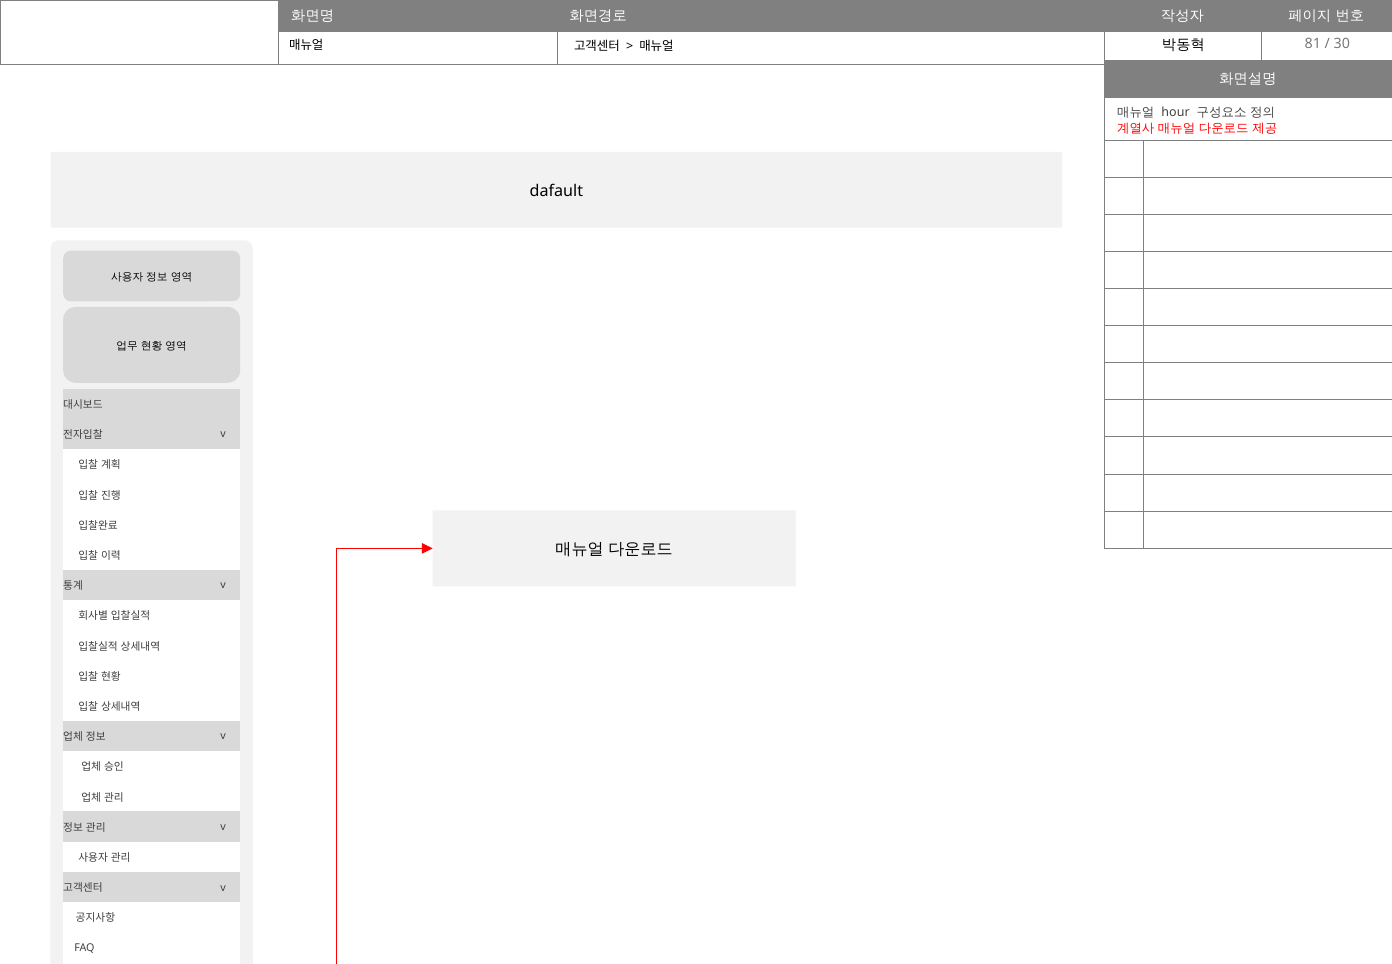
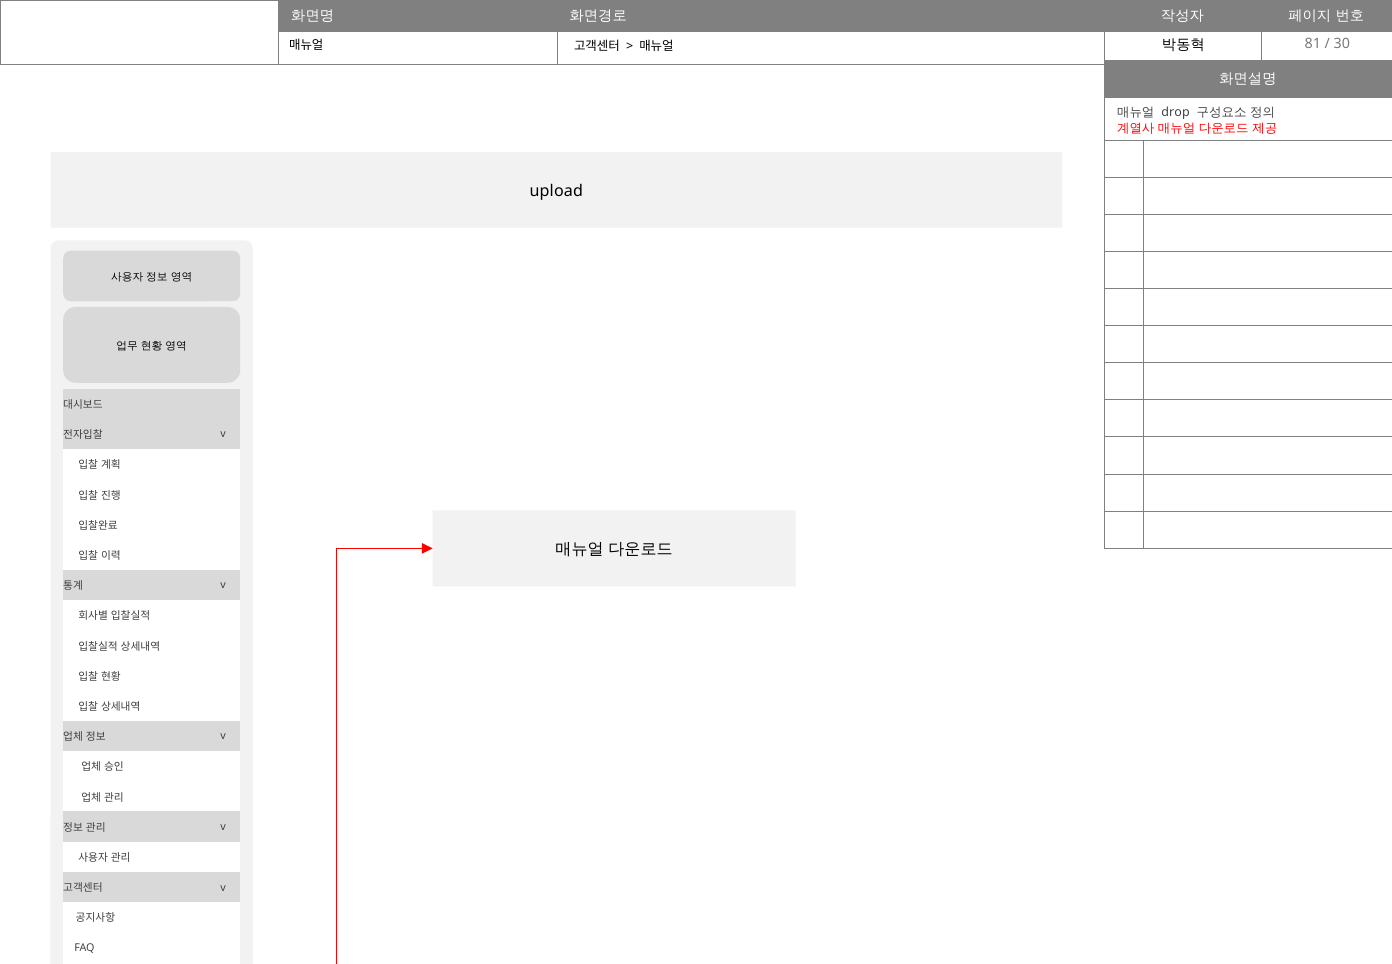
hour: hour -> drop (1176, 113)
dafault: dafault -> upload (556, 191)
